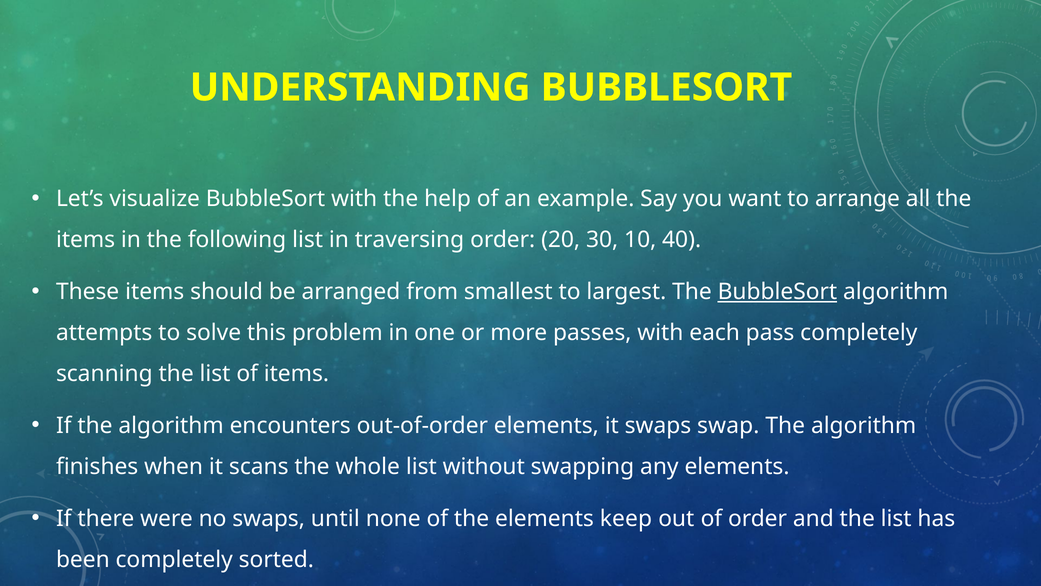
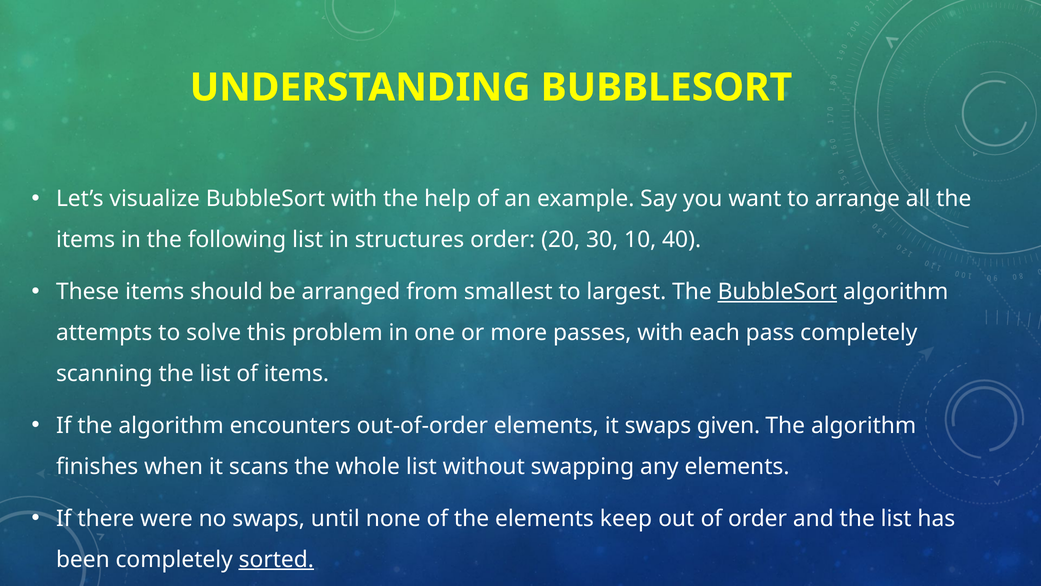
traversing: traversing -> structures (410, 240)
swap: swap -> given (728, 425)
sorted underline: none -> present (276, 559)
